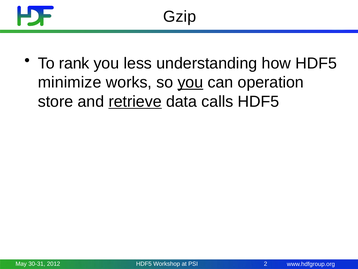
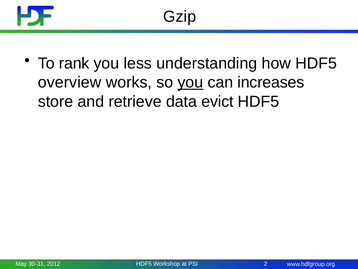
minimize: minimize -> overview (70, 82)
operation: operation -> increases (271, 82)
retrieve underline: present -> none (135, 101)
calls: calls -> evict (217, 101)
